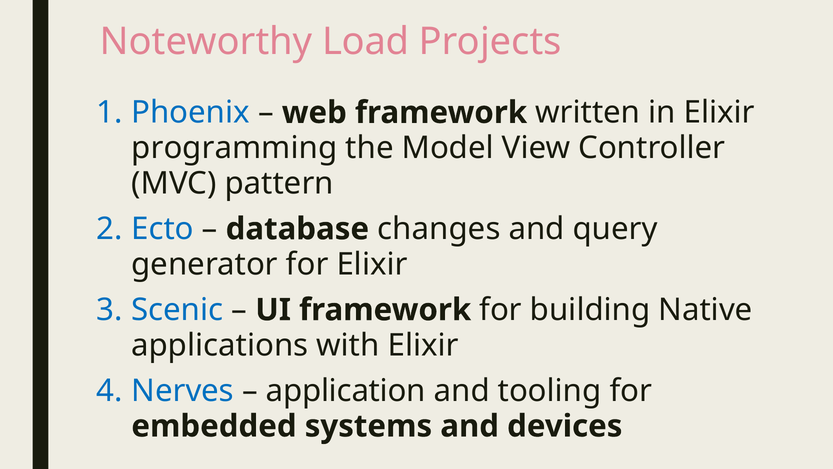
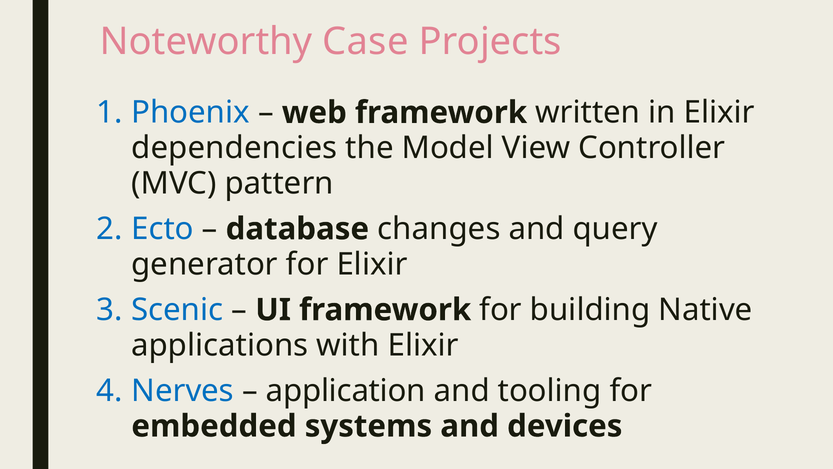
Load: Load -> Case (365, 41)
programming: programming -> dependencies (234, 148)
